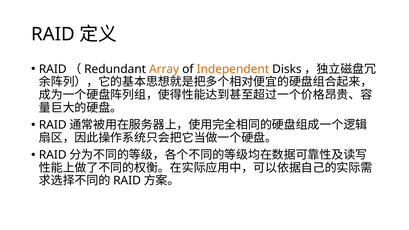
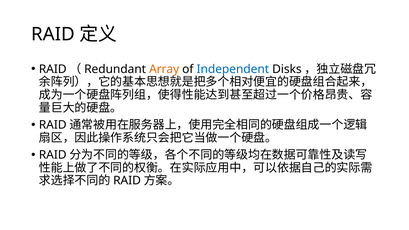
Independent colour: orange -> blue (233, 69)
